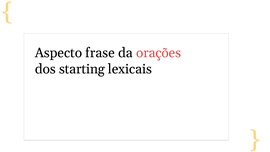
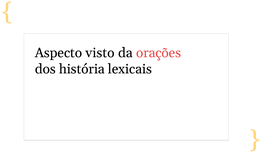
frase: frase -> visto (100, 53)
starting: starting -> história (82, 69)
